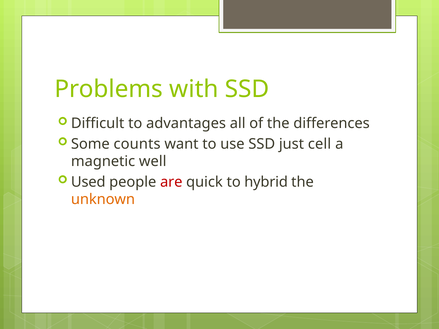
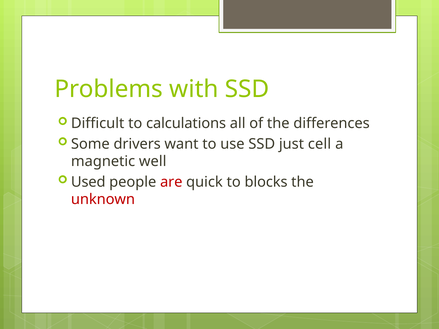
advantages: advantages -> calculations (186, 124)
counts: counts -> drivers (137, 144)
hybrid: hybrid -> blocks (266, 182)
unknown colour: orange -> red (103, 200)
